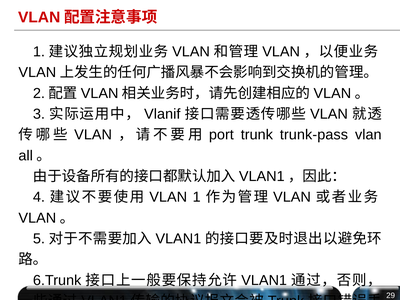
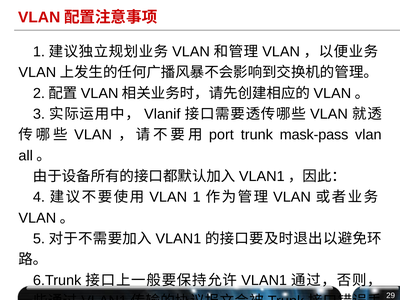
trunk-pass: trunk-pass -> mask-pass (314, 135)
